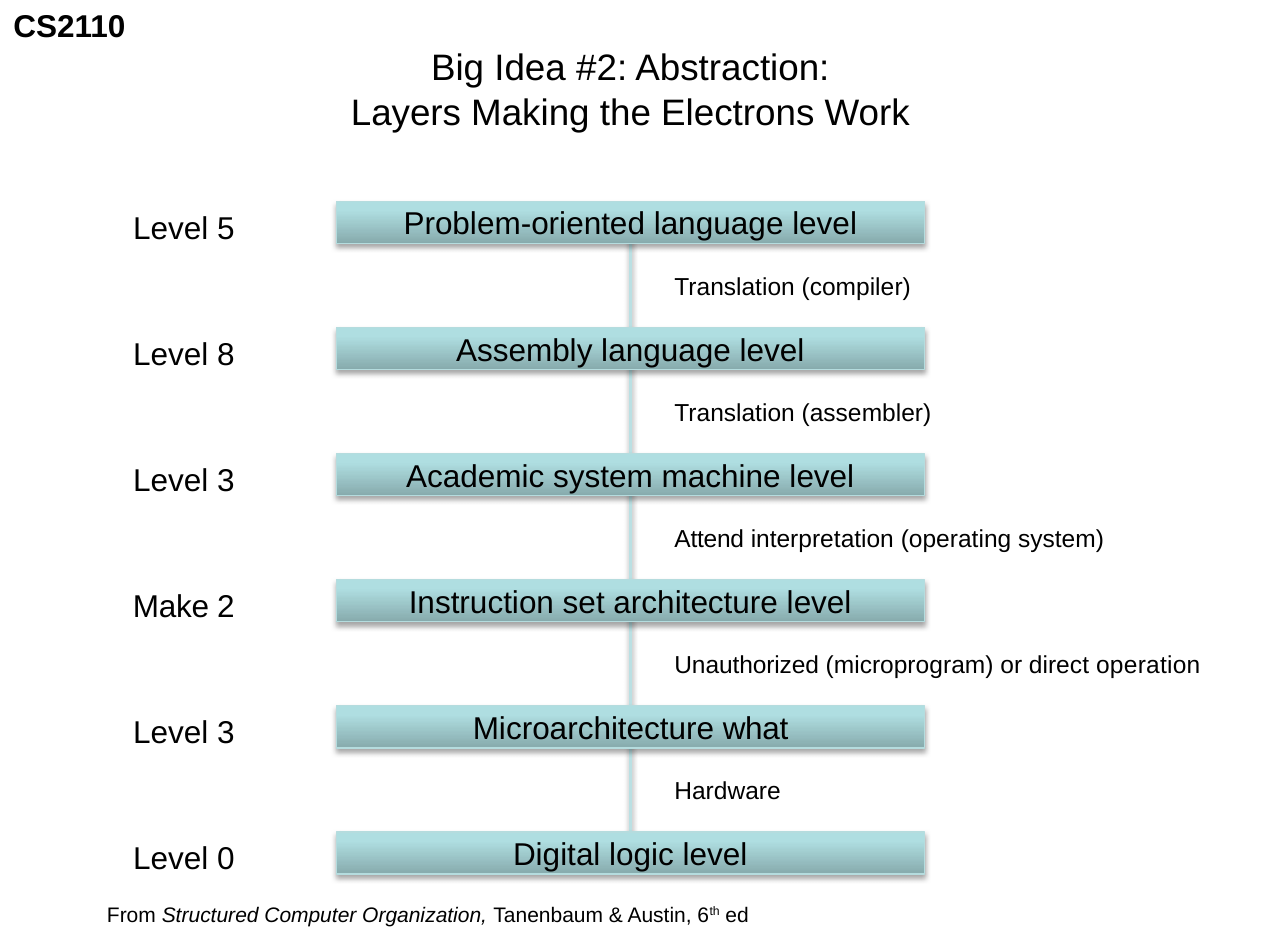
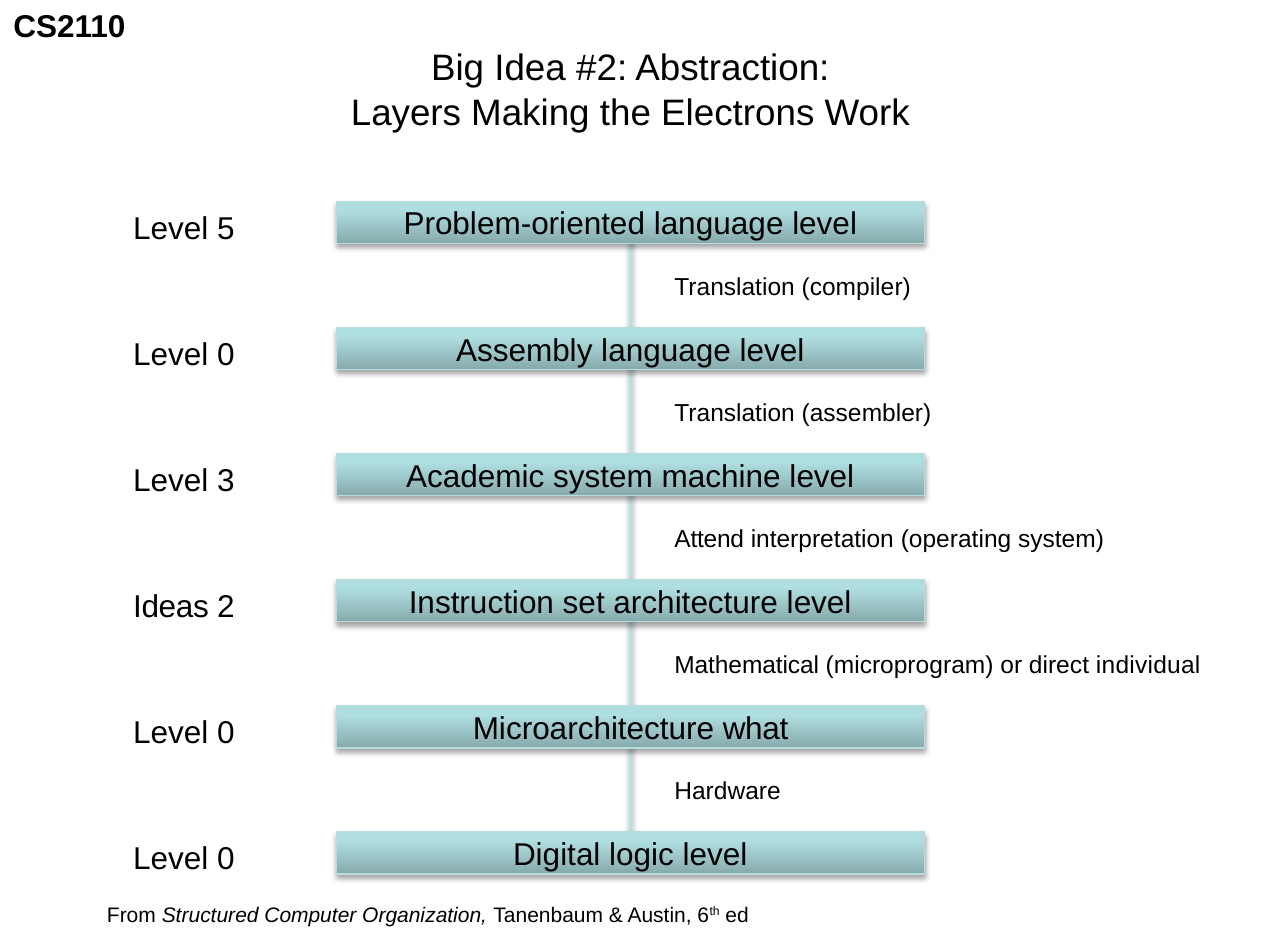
8: 8 -> 0 (226, 355)
Make: Make -> Ideas (171, 607)
Unauthorized: Unauthorized -> Mathematical (747, 665)
operation: operation -> individual (1148, 665)
3: 3 -> 0 (226, 733)
